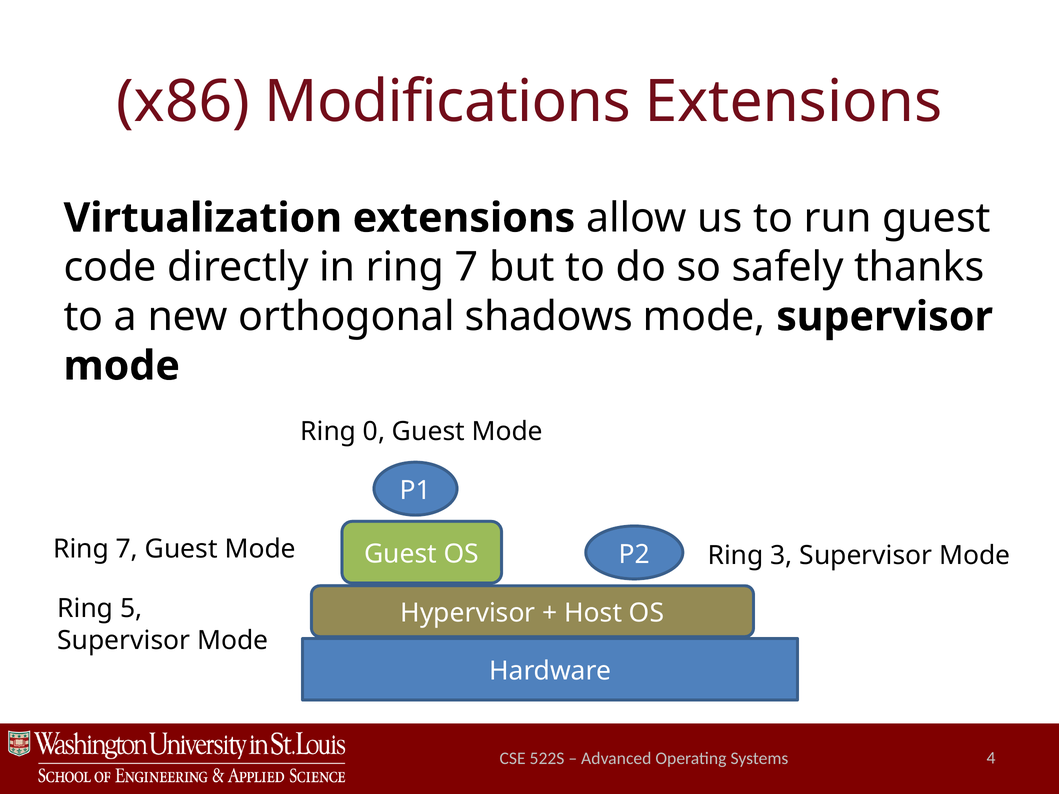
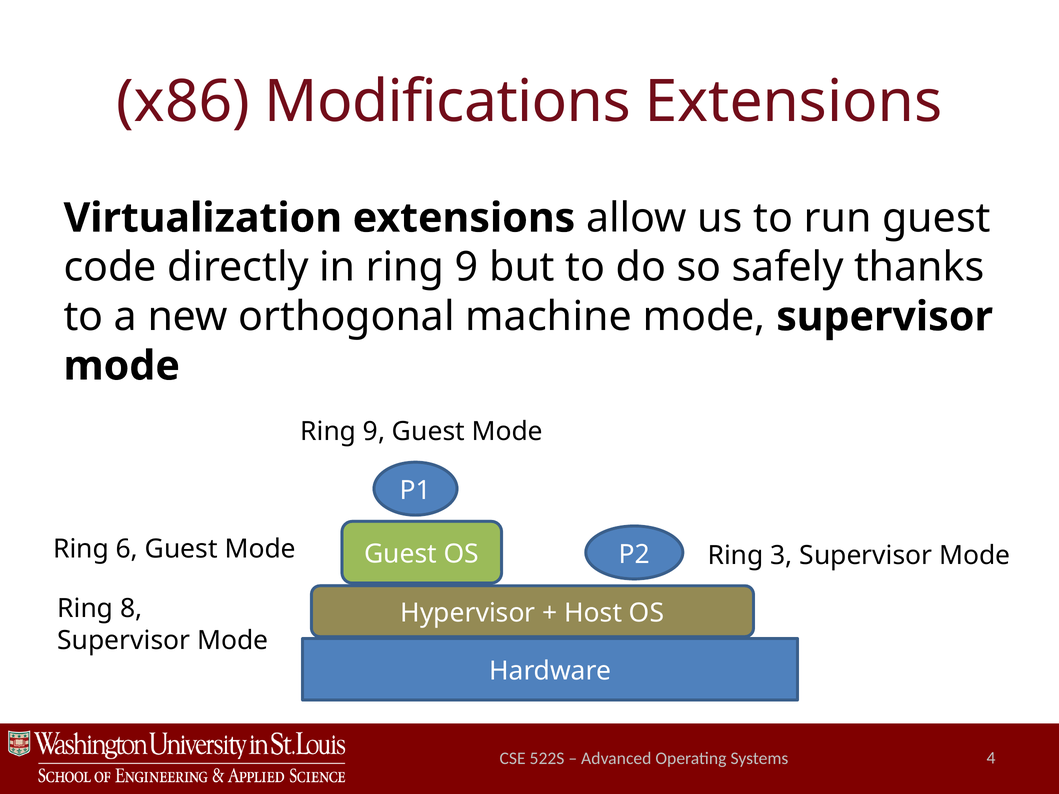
in ring 7: 7 -> 9 (467, 267)
shadows: shadows -> machine (549, 317)
0: 0 -> 9 (374, 432)
7: 7 -> 6 (127, 549)
5: 5 -> 8 (131, 609)
